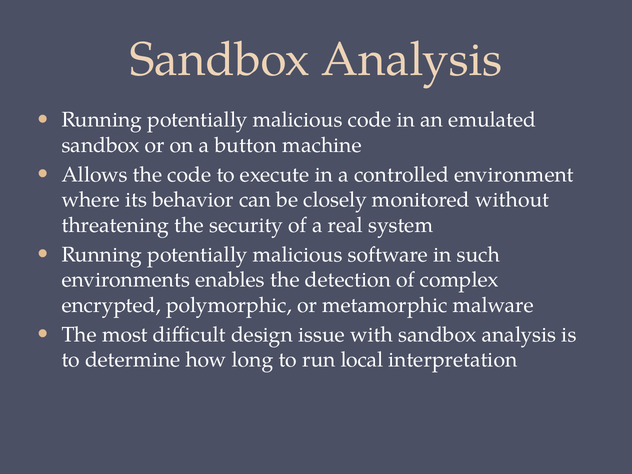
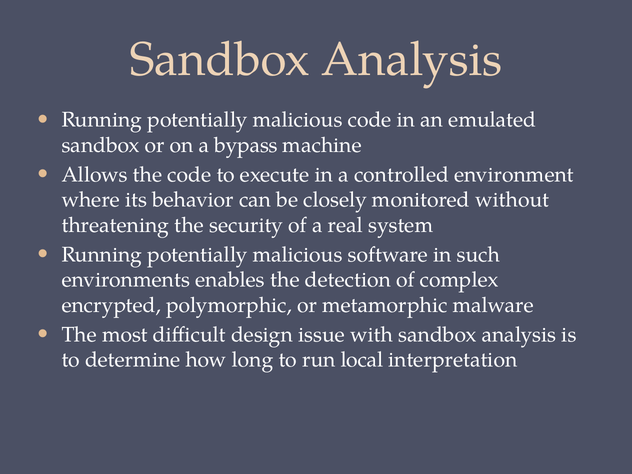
button: button -> bypass (246, 145)
